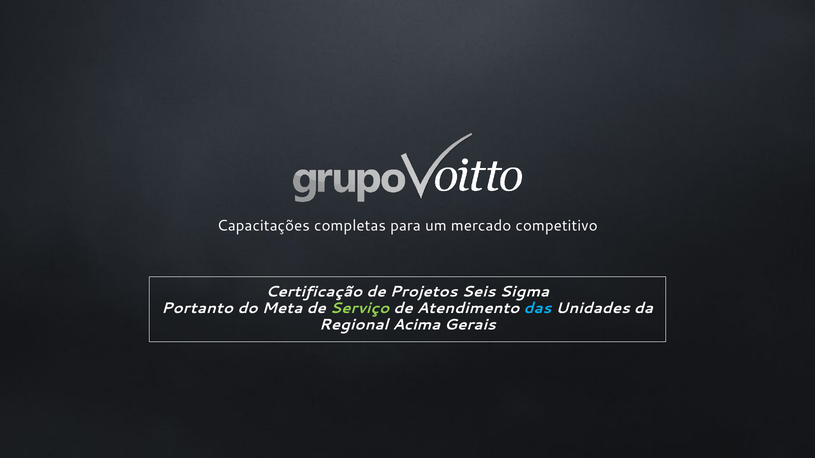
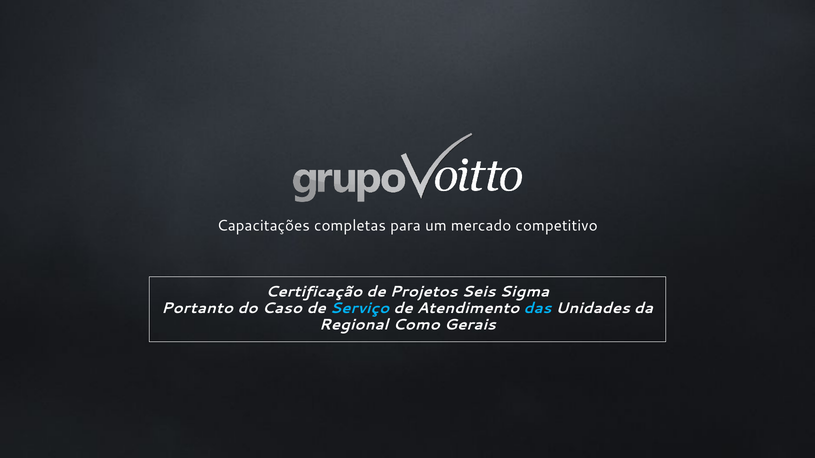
Meta: Meta -> Caso (282, 309)
Serviço colour: light green -> light blue (360, 309)
Acima: Acima -> Como (416, 325)
